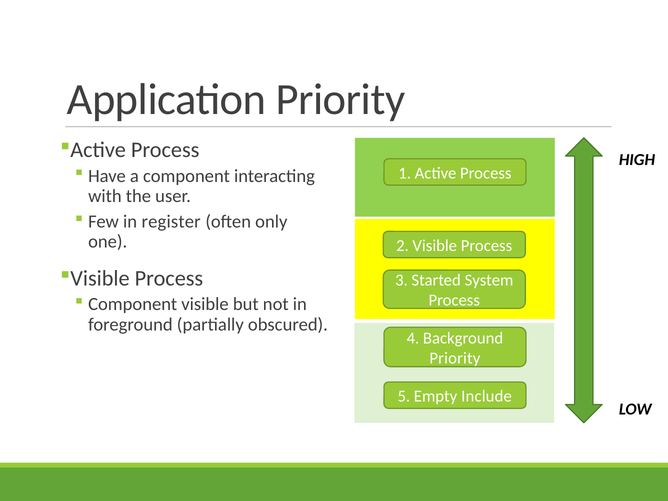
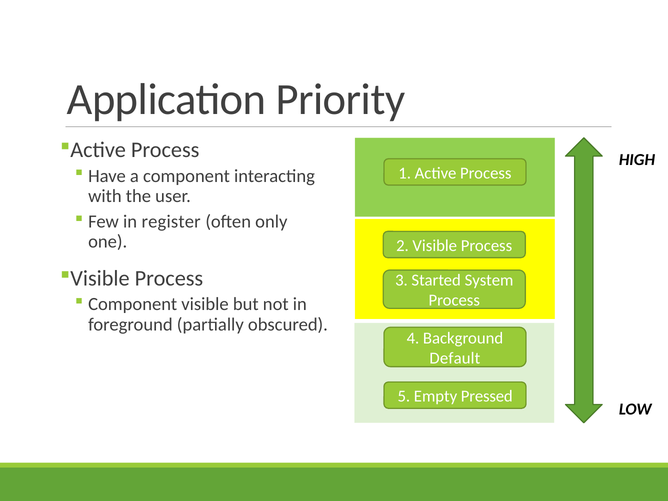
Priority: Priority -> Default (455, 358)
Include: Include -> Pressed (487, 396)
